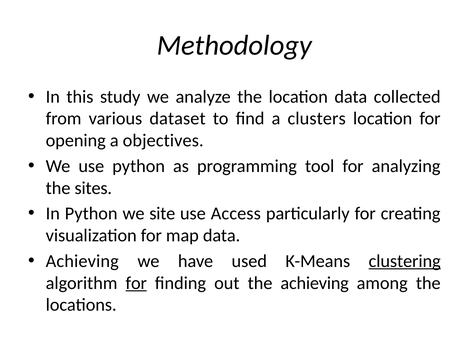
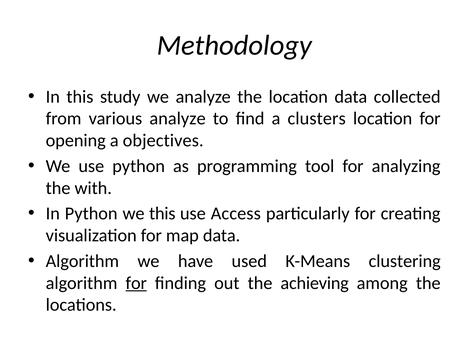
various dataset: dataset -> analyze (178, 119)
sites: sites -> with (93, 188)
we site: site -> this (162, 213)
Achieving: Achieving -> Algorithm (82, 261)
clustering underline: present -> none (405, 261)
